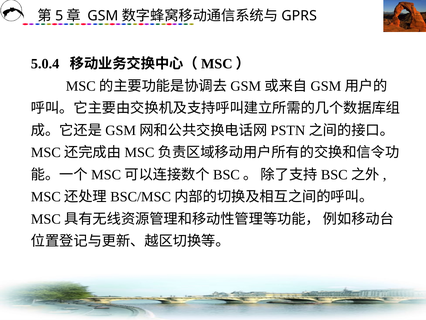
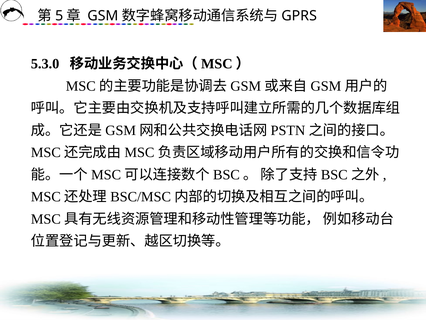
5.0.4: 5.0.4 -> 5.3.0 (45, 64)
